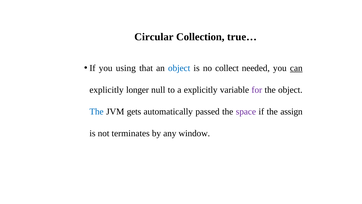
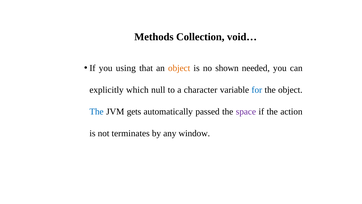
Circular: Circular -> Methods (154, 37)
true…: true… -> void… (242, 37)
object colour: blue -> orange (179, 68)
collect: collect -> shown (227, 68)
can underline: present -> none (296, 68)
longer: longer -> which (137, 90)
a explicitly: explicitly -> character (201, 90)
for colour: purple -> blue (257, 90)
assign: assign -> action (291, 111)
